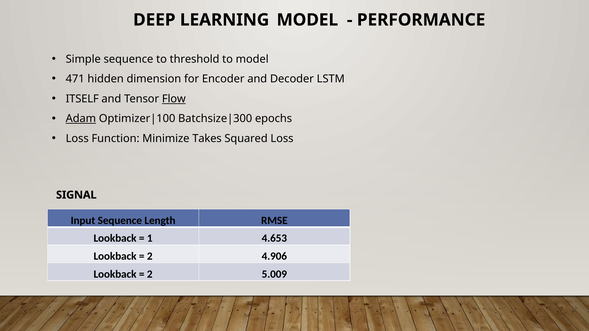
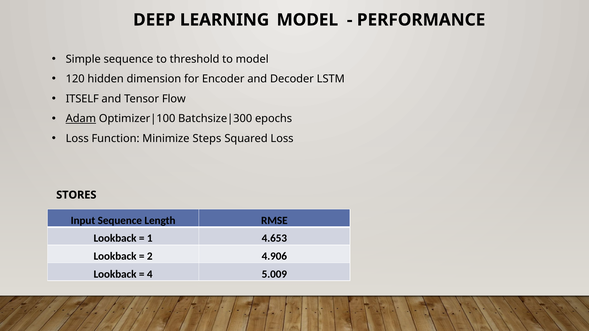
471: 471 -> 120 (75, 79)
Flow underline: present -> none (174, 99)
Takes: Takes -> Steps (207, 139)
SIGNAL: SIGNAL -> STORES (76, 195)
2: 2 -> 4 (150, 274)
